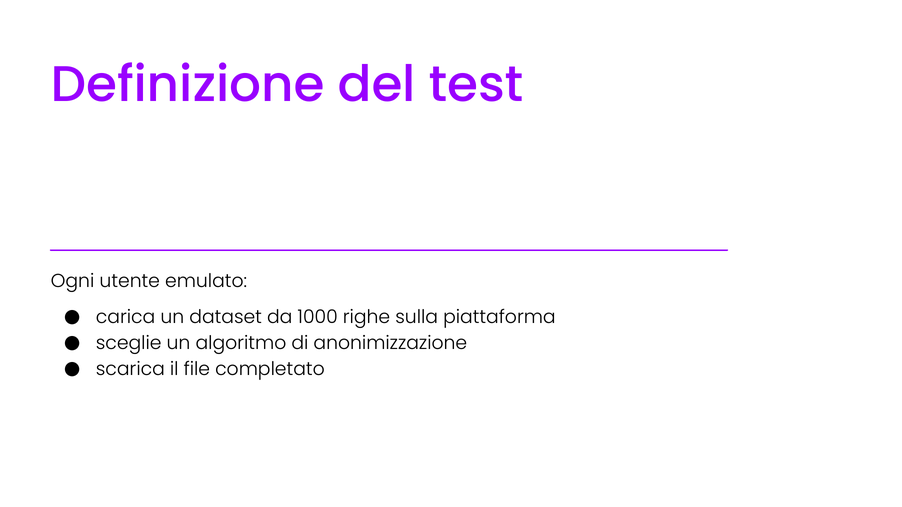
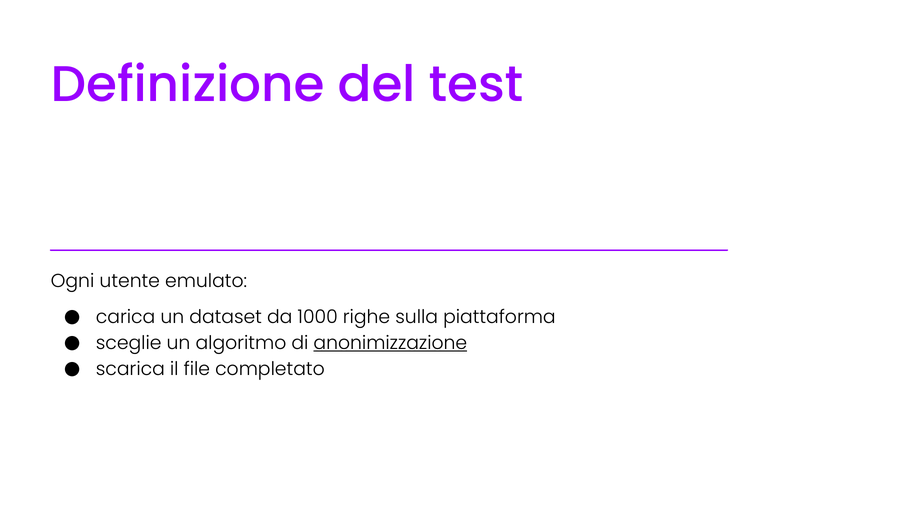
anonimizzazione underline: none -> present (390, 343)
